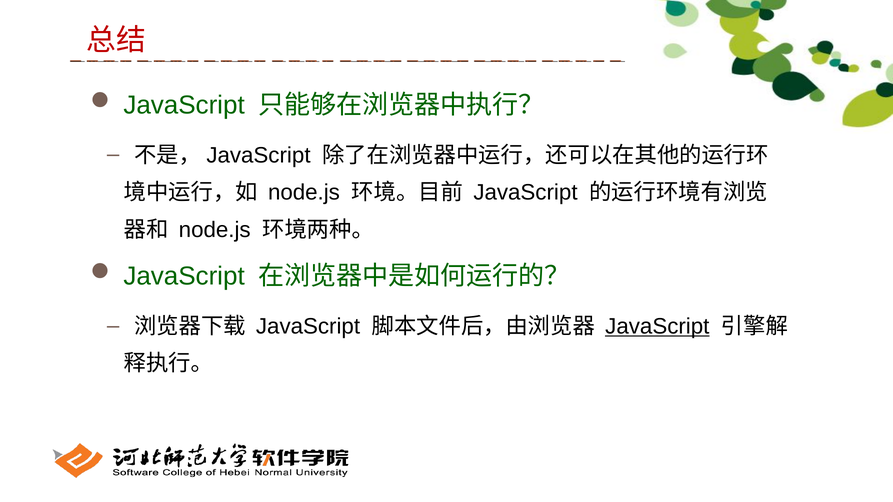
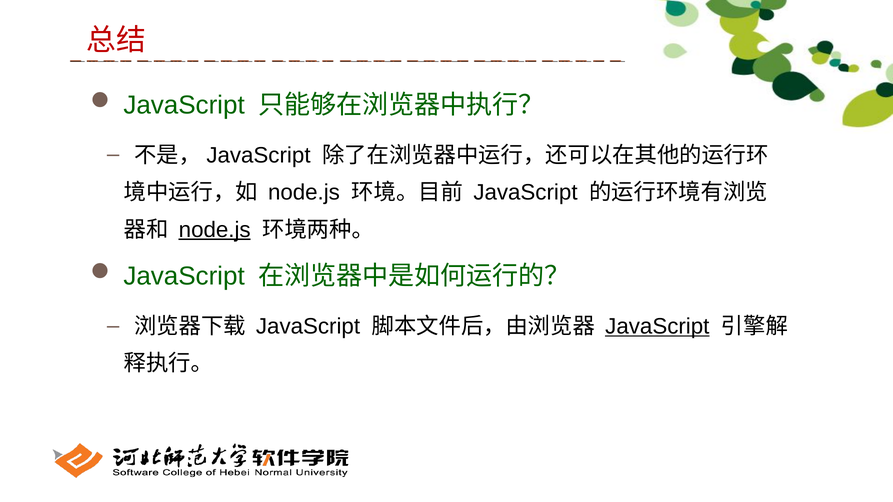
node.js underline: none -> present (215, 230)
